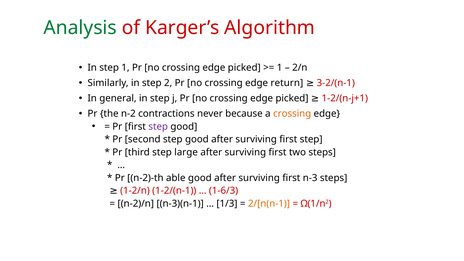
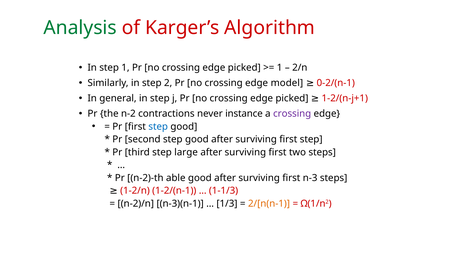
return: return -> model (287, 83)
3-2/(n-1: 3-2/(n-1 -> 0-2/(n-1 (336, 83)
because: because -> instance (244, 114)
crossing colour: orange -> purple (292, 114)
step colour: purple -> blue (158, 126)
1-6/3: 1-6/3 -> 1-1/3 (224, 191)
